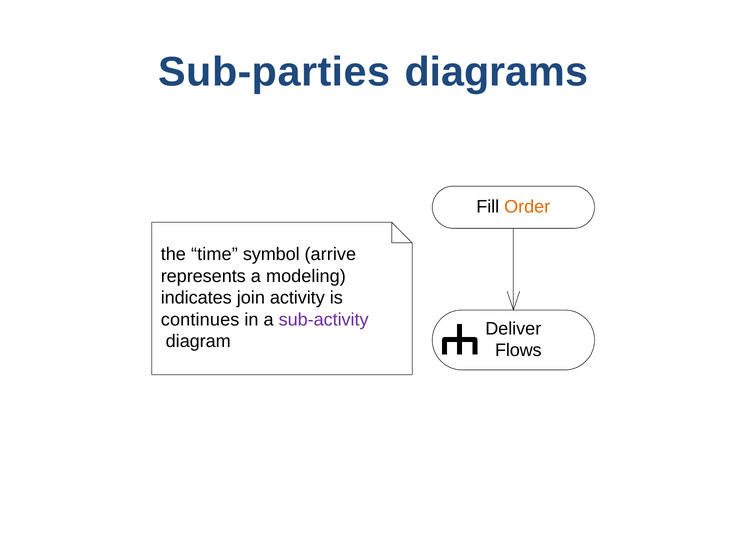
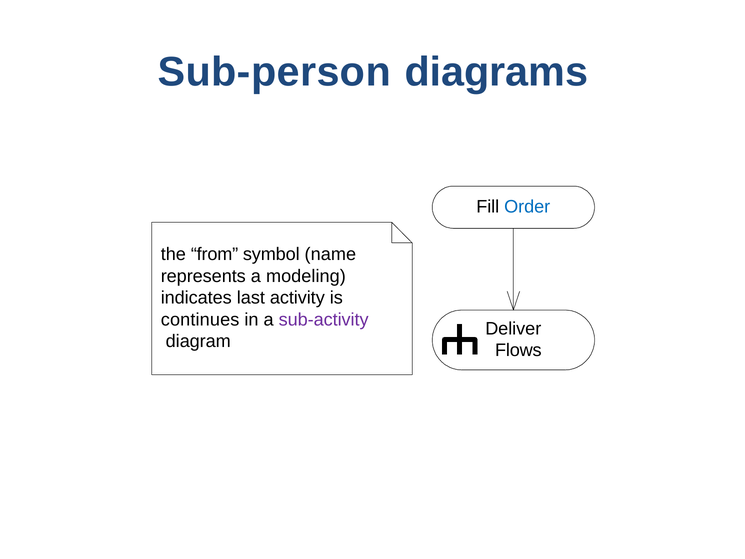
Sub-parties: Sub-parties -> Sub-person (274, 72)
Order colour: orange -> blue (527, 207)
time: time -> from (215, 254)
arrive: arrive -> name (330, 254)
join: join -> last (251, 298)
